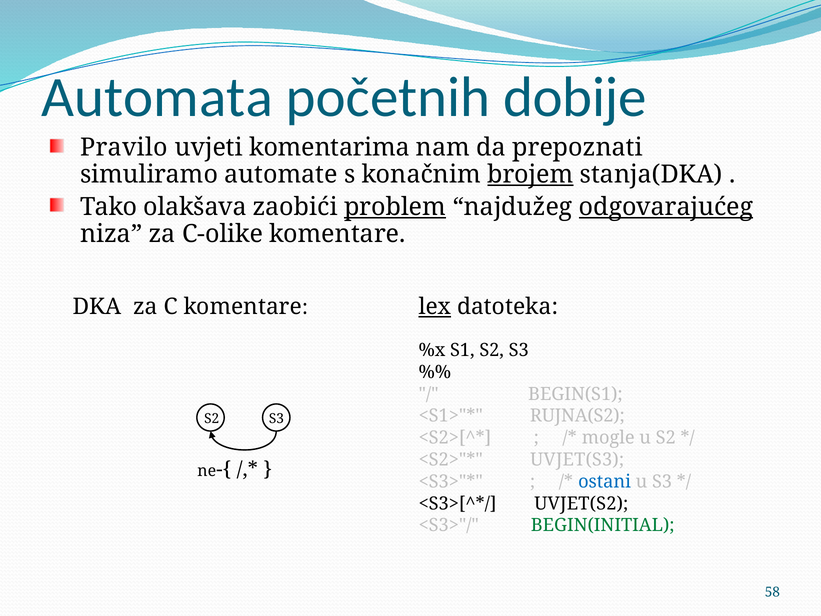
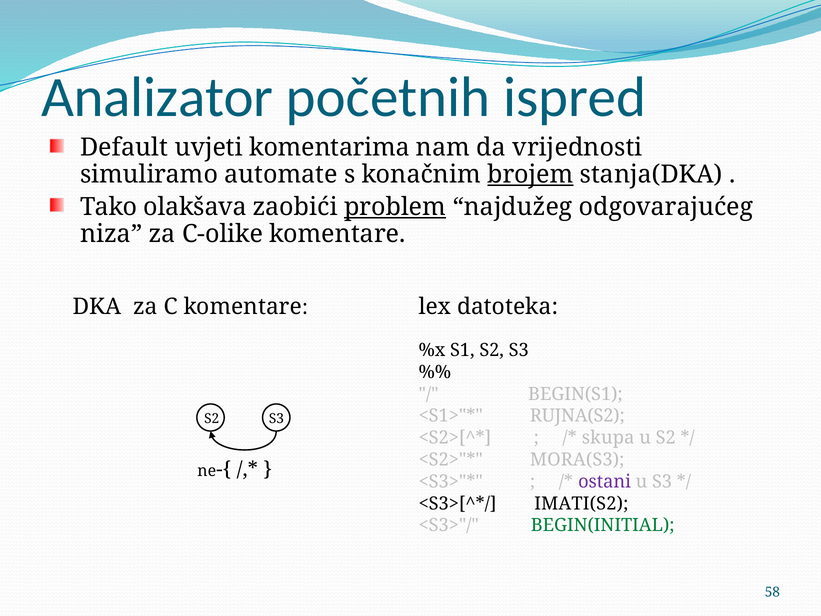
Automata: Automata -> Analizator (157, 97)
dobije: dobije -> ispred (575, 97)
Pravilo: Pravilo -> Default (124, 147)
prepoznati: prepoznati -> vrijednosti (577, 147)
odgovarajućeg underline: present -> none (666, 207)
lex underline: present -> none (435, 307)
mogle: mogle -> skupa (608, 438)
UVJET(S3: UVJET(S3 -> MORA(S3 (577, 460)
ostani colour: blue -> purple (605, 481)
UVJET(S2: UVJET(S2 -> IMATI(S2 (581, 503)
